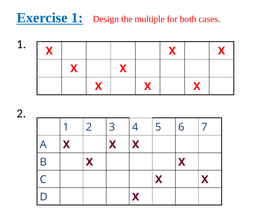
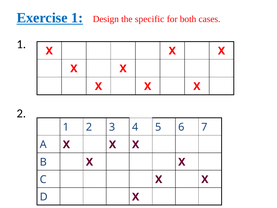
multiple: multiple -> specific (150, 19)
